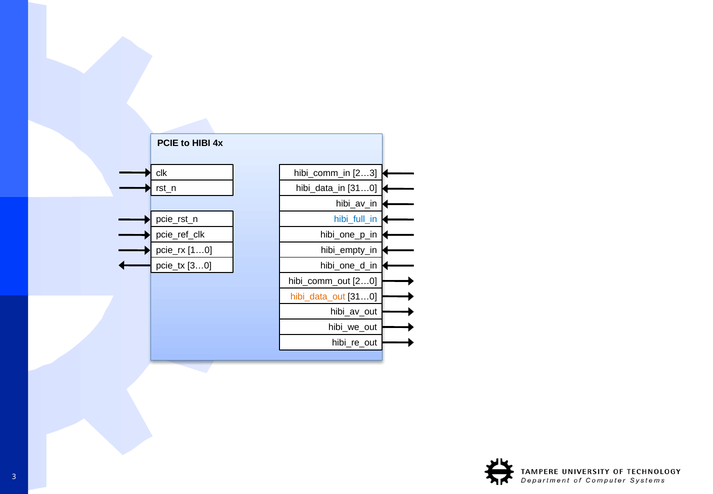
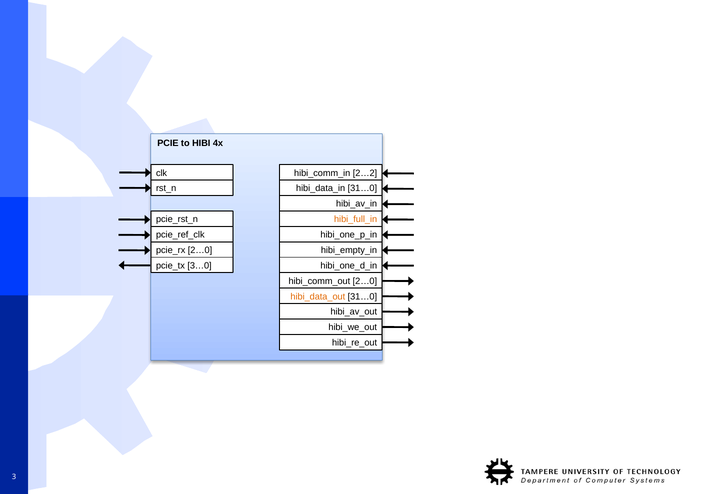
2…3: 2…3 -> 2…2 (365, 173)
hibi_full_in colour: blue -> orange (356, 219)
pcie_rx 1…0: 1…0 -> 2…0 (200, 250)
